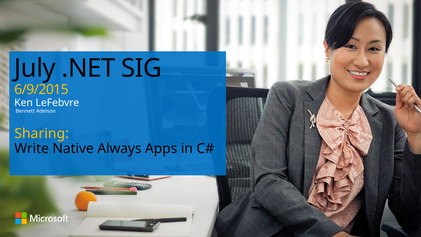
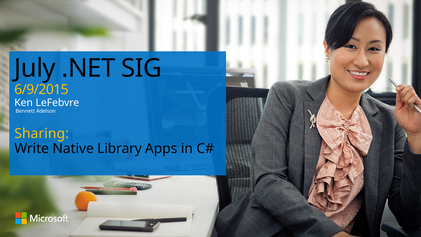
Always: Always -> Library (119, 148)
